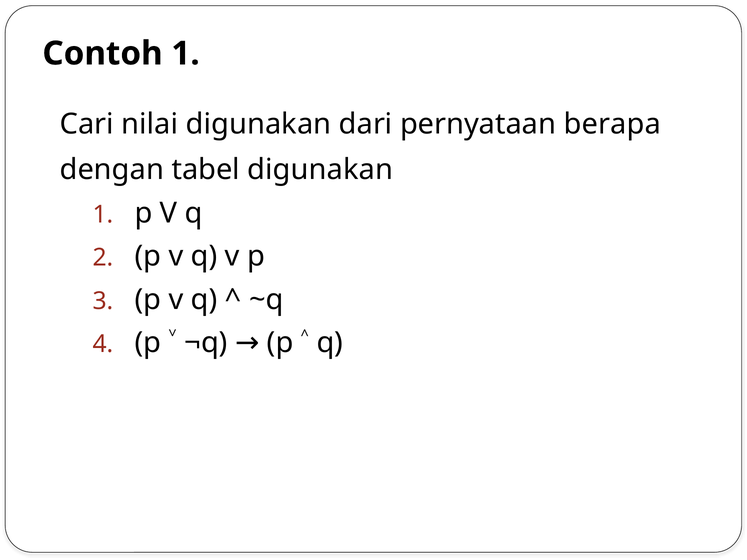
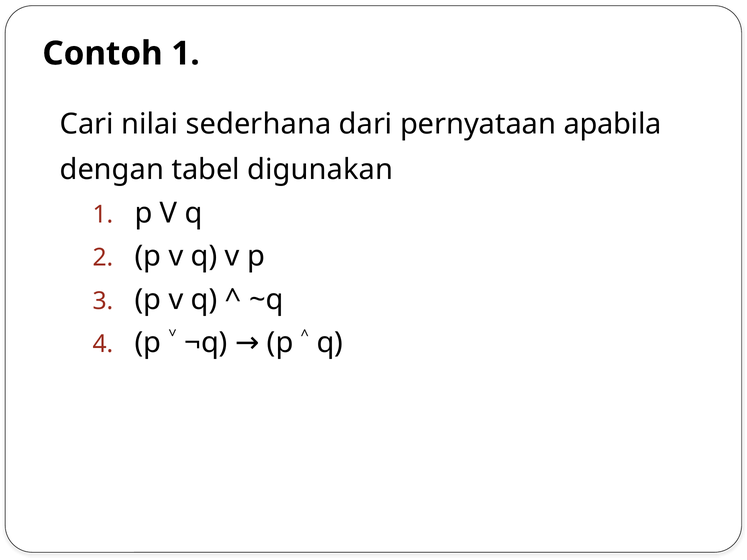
nilai digunakan: digunakan -> sederhana (258, 124)
berapa: berapa -> apabila (613, 124)
